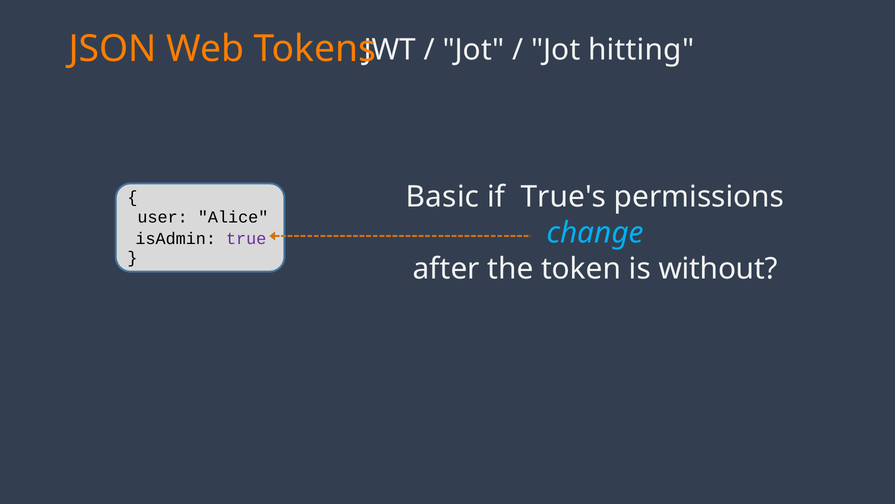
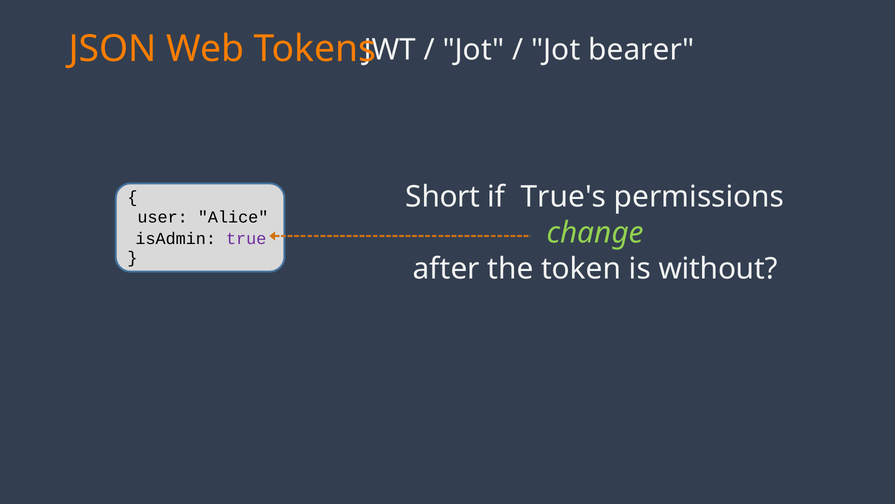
hitting: hitting -> bearer (641, 50)
Basic: Basic -> Short (443, 197)
change colour: light blue -> light green (595, 233)
